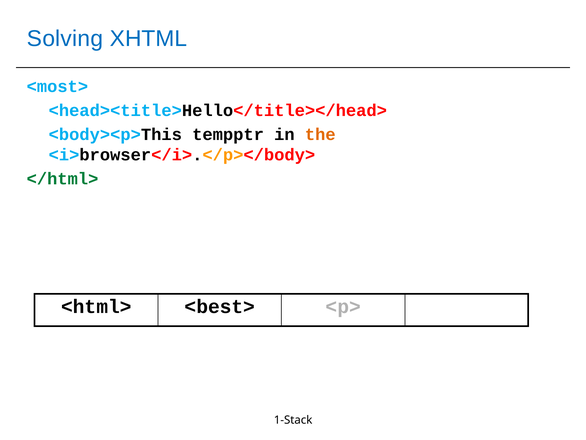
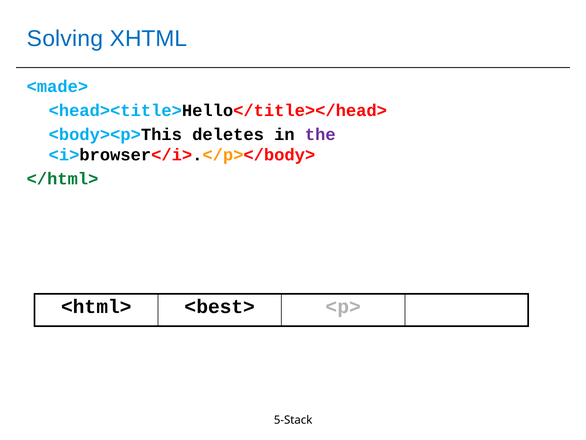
<most>: <most> -> <made> (57, 86)
tempptr: tempptr -> deletes (228, 134)
the colour: orange -> purple (320, 134)
1-Stack: 1-Stack -> 5-Stack (293, 420)
